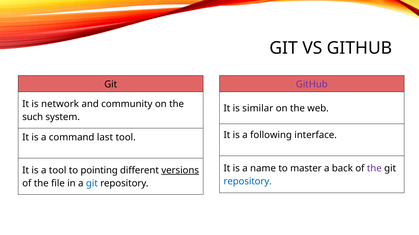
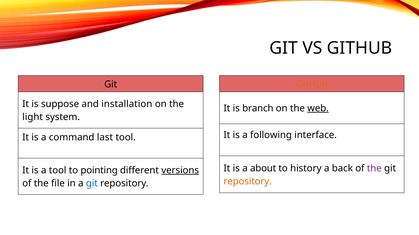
GitHub colour: purple -> orange (312, 84)
network: network -> suppose (60, 104)
community: community -> installation (127, 104)
similar: similar -> branch (258, 109)
web underline: none -> present (318, 109)
such: such -> light (33, 117)
name: name -> about (263, 169)
master: master -> history (306, 169)
repository colour: blue -> orange (248, 182)
